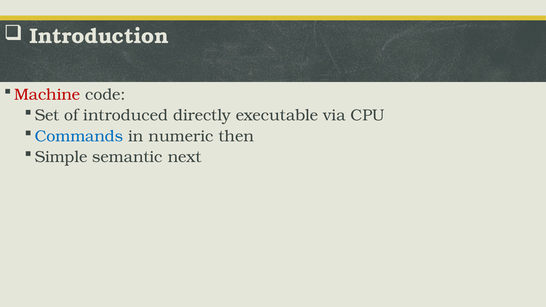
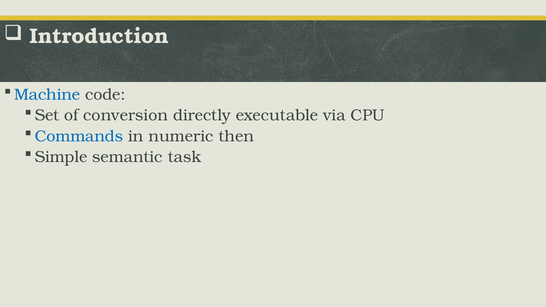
Machine colour: red -> blue (47, 95)
introduced: introduced -> conversion (126, 115)
next: next -> task (185, 157)
